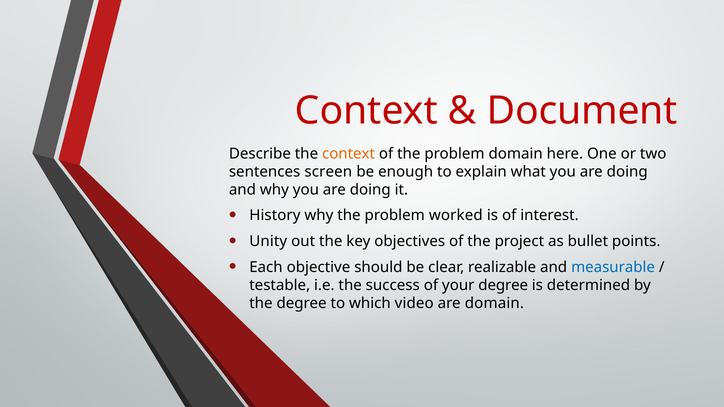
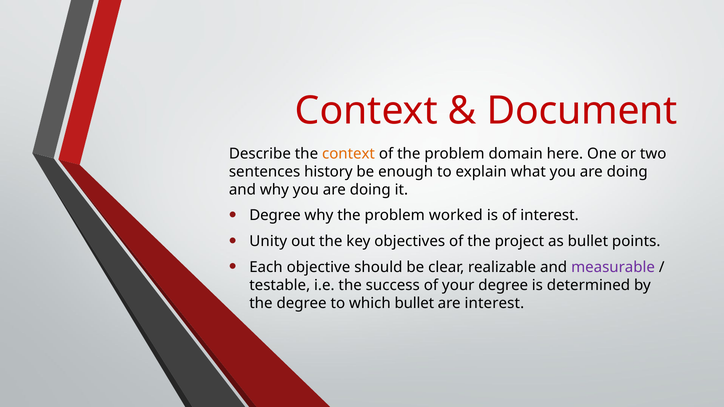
screen: screen -> history (328, 172)
History: History -> Degree (275, 216)
measurable colour: blue -> purple (613, 267)
which video: video -> bullet (414, 303)
are domain: domain -> interest (494, 303)
